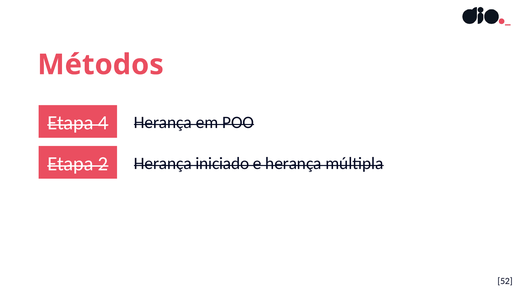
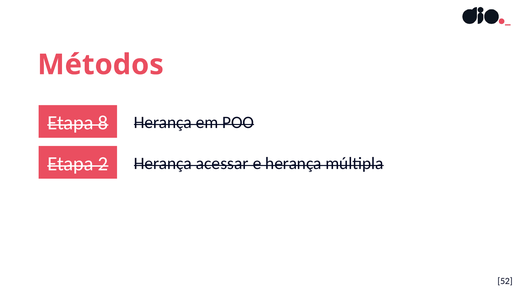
4: 4 -> 8 (103, 123)
iniciado: iniciado -> acessar (222, 164)
